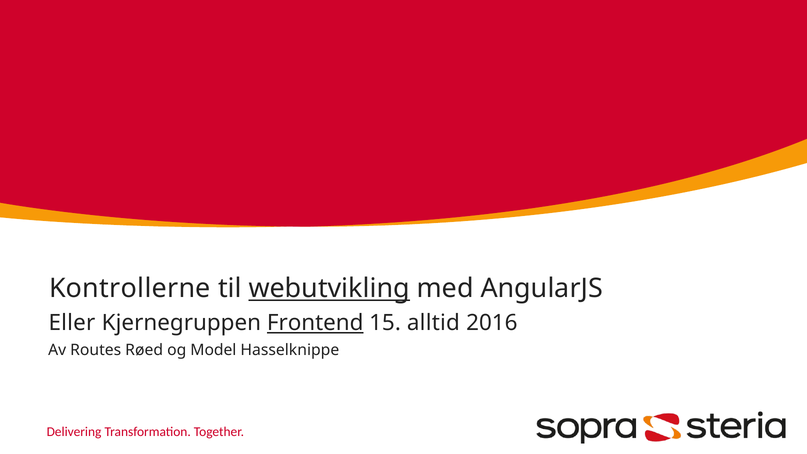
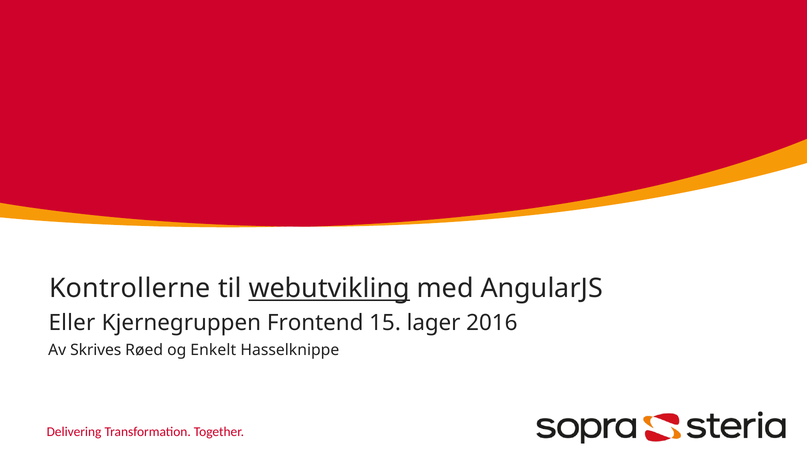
Frontend underline: present -> none (315, 323)
alltid: alltid -> lager (434, 323)
Routes: Routes -> Skrives (96, 350)
Model: Model -> Enkelt (213, 350)
